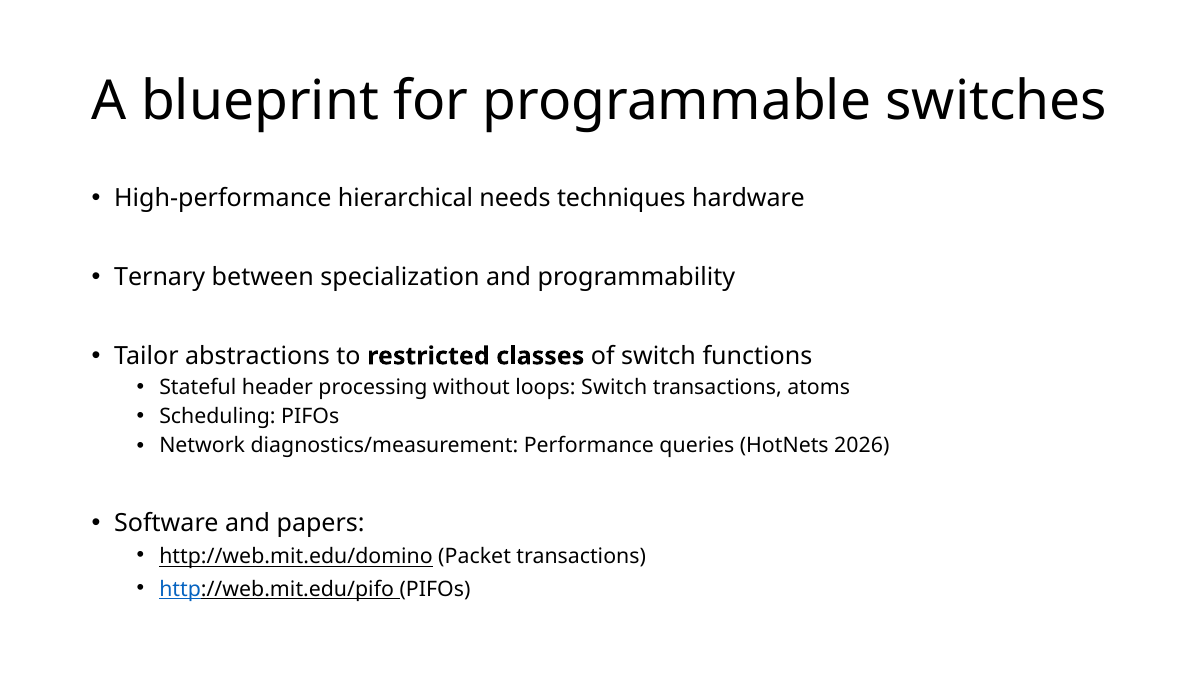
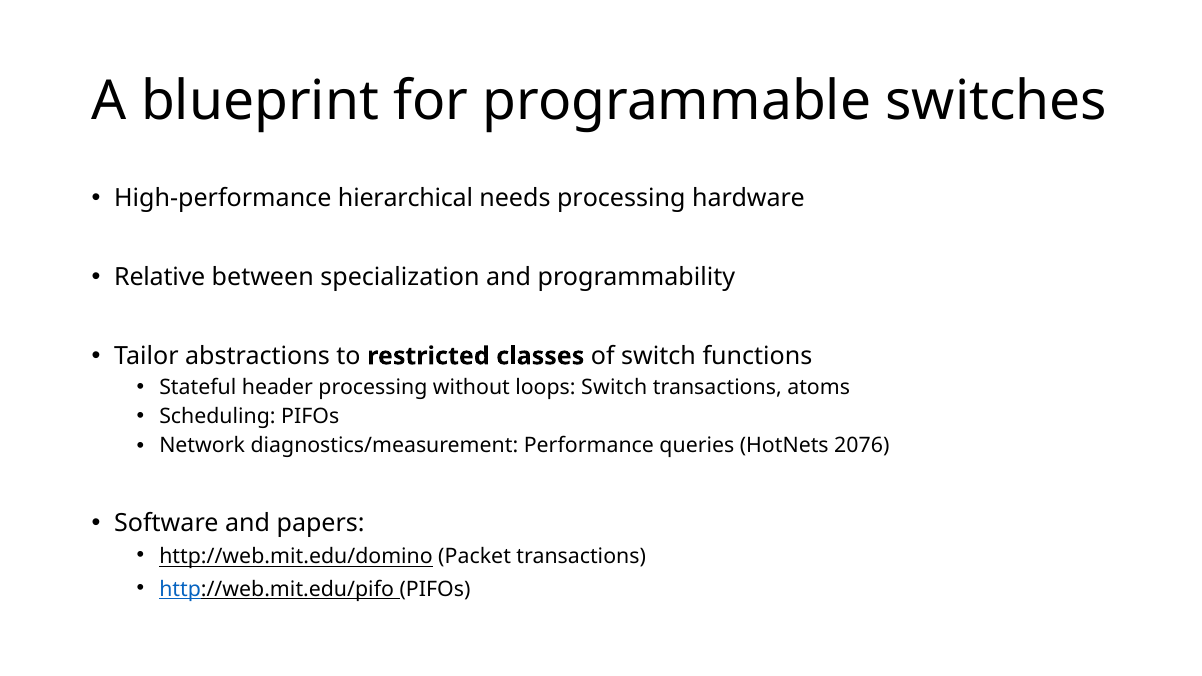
needs techniques: techniques -> processing (621, 198)
Ternary: Ternary -> Relative (160, 277)
2026: 2026 -> 2076 (862, 446)
